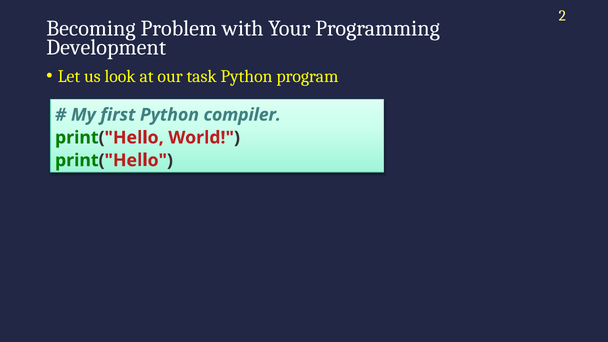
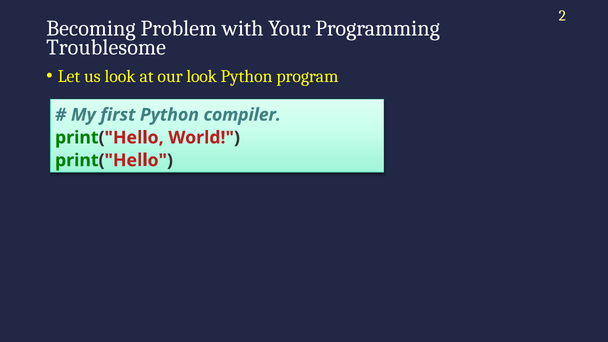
Development: Development -> Troublesome (106, 48)
our task: task -> look (202, 76)
